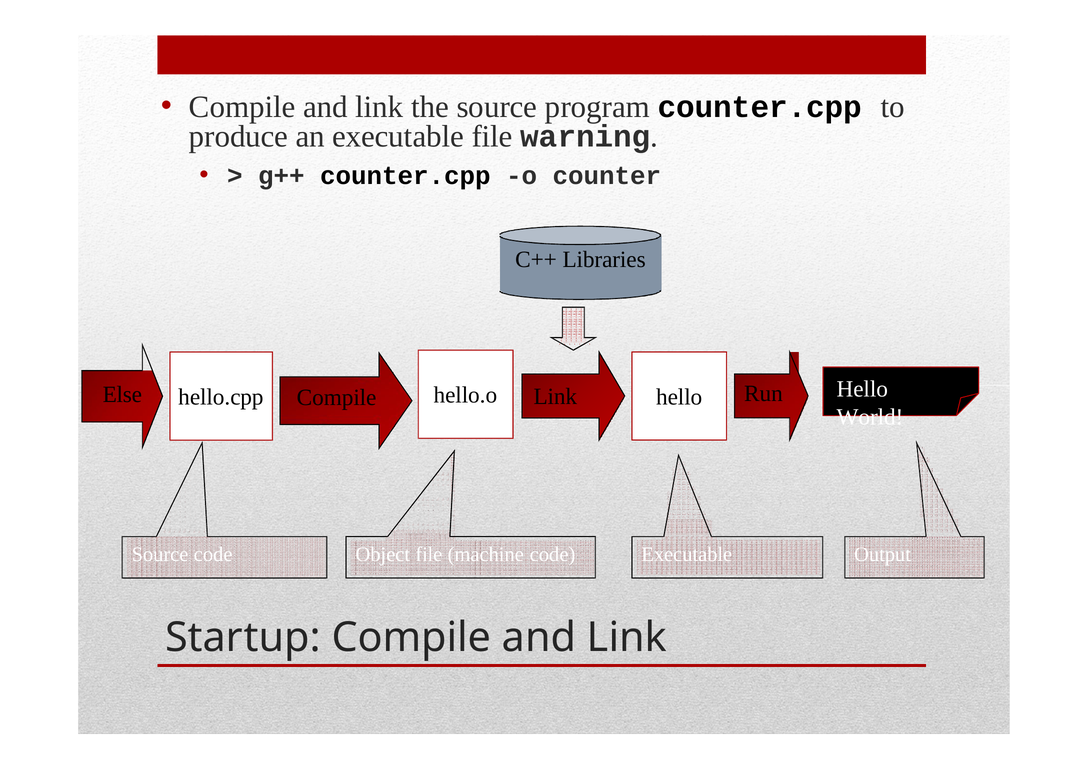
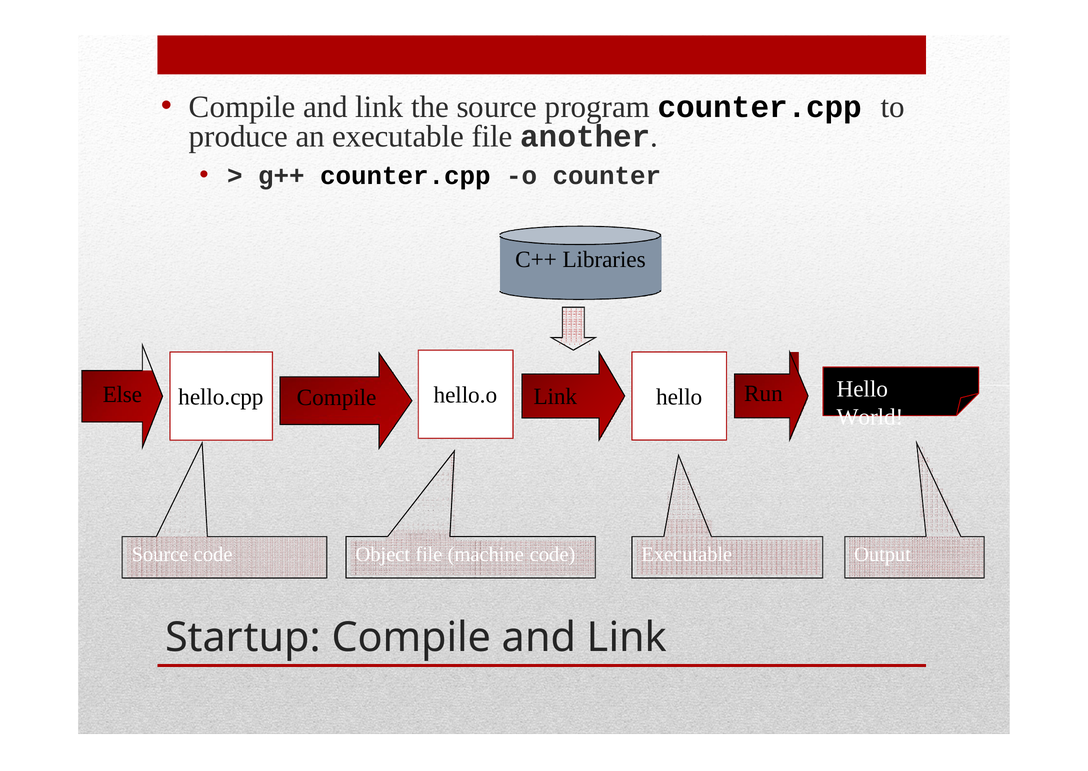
warning: warning -> another (585, 136)
